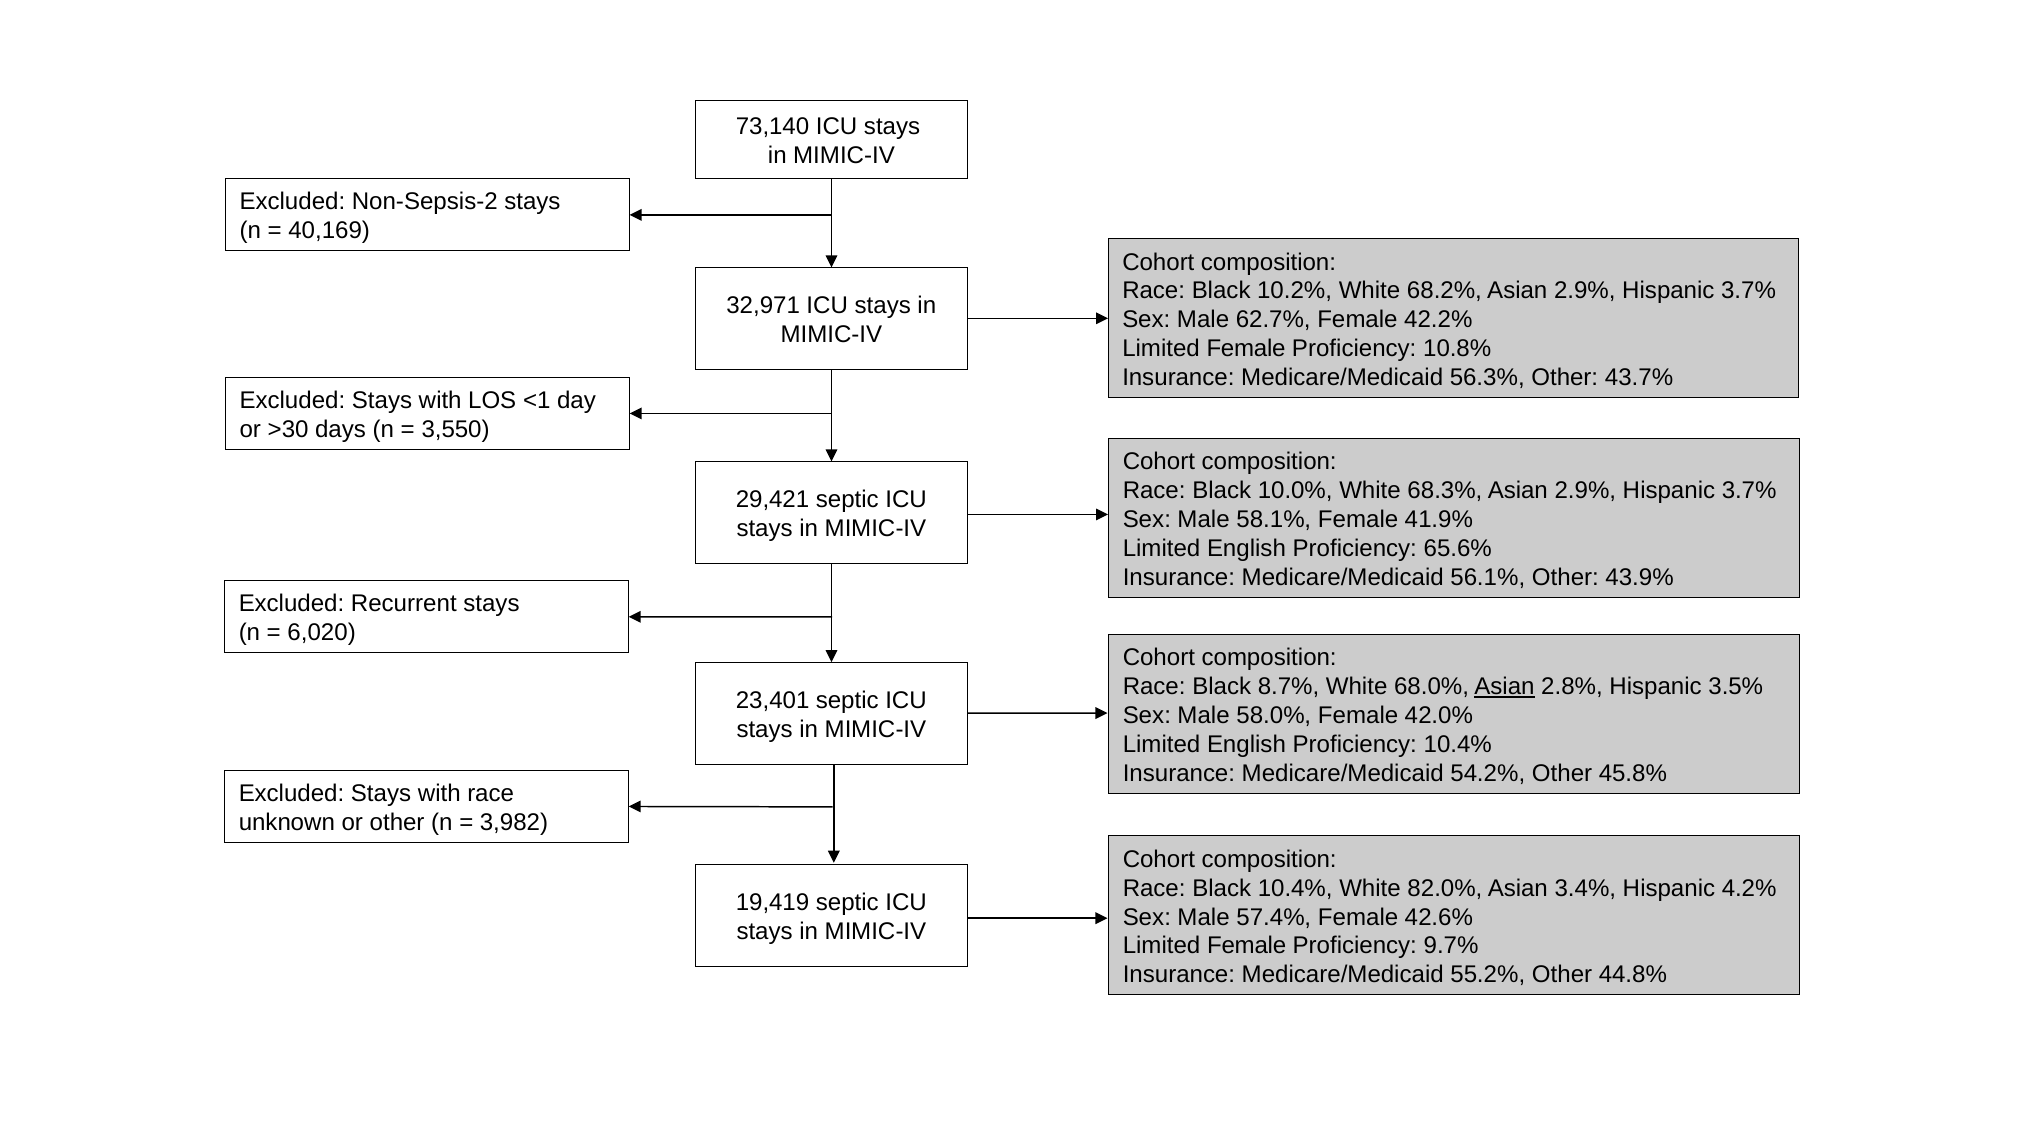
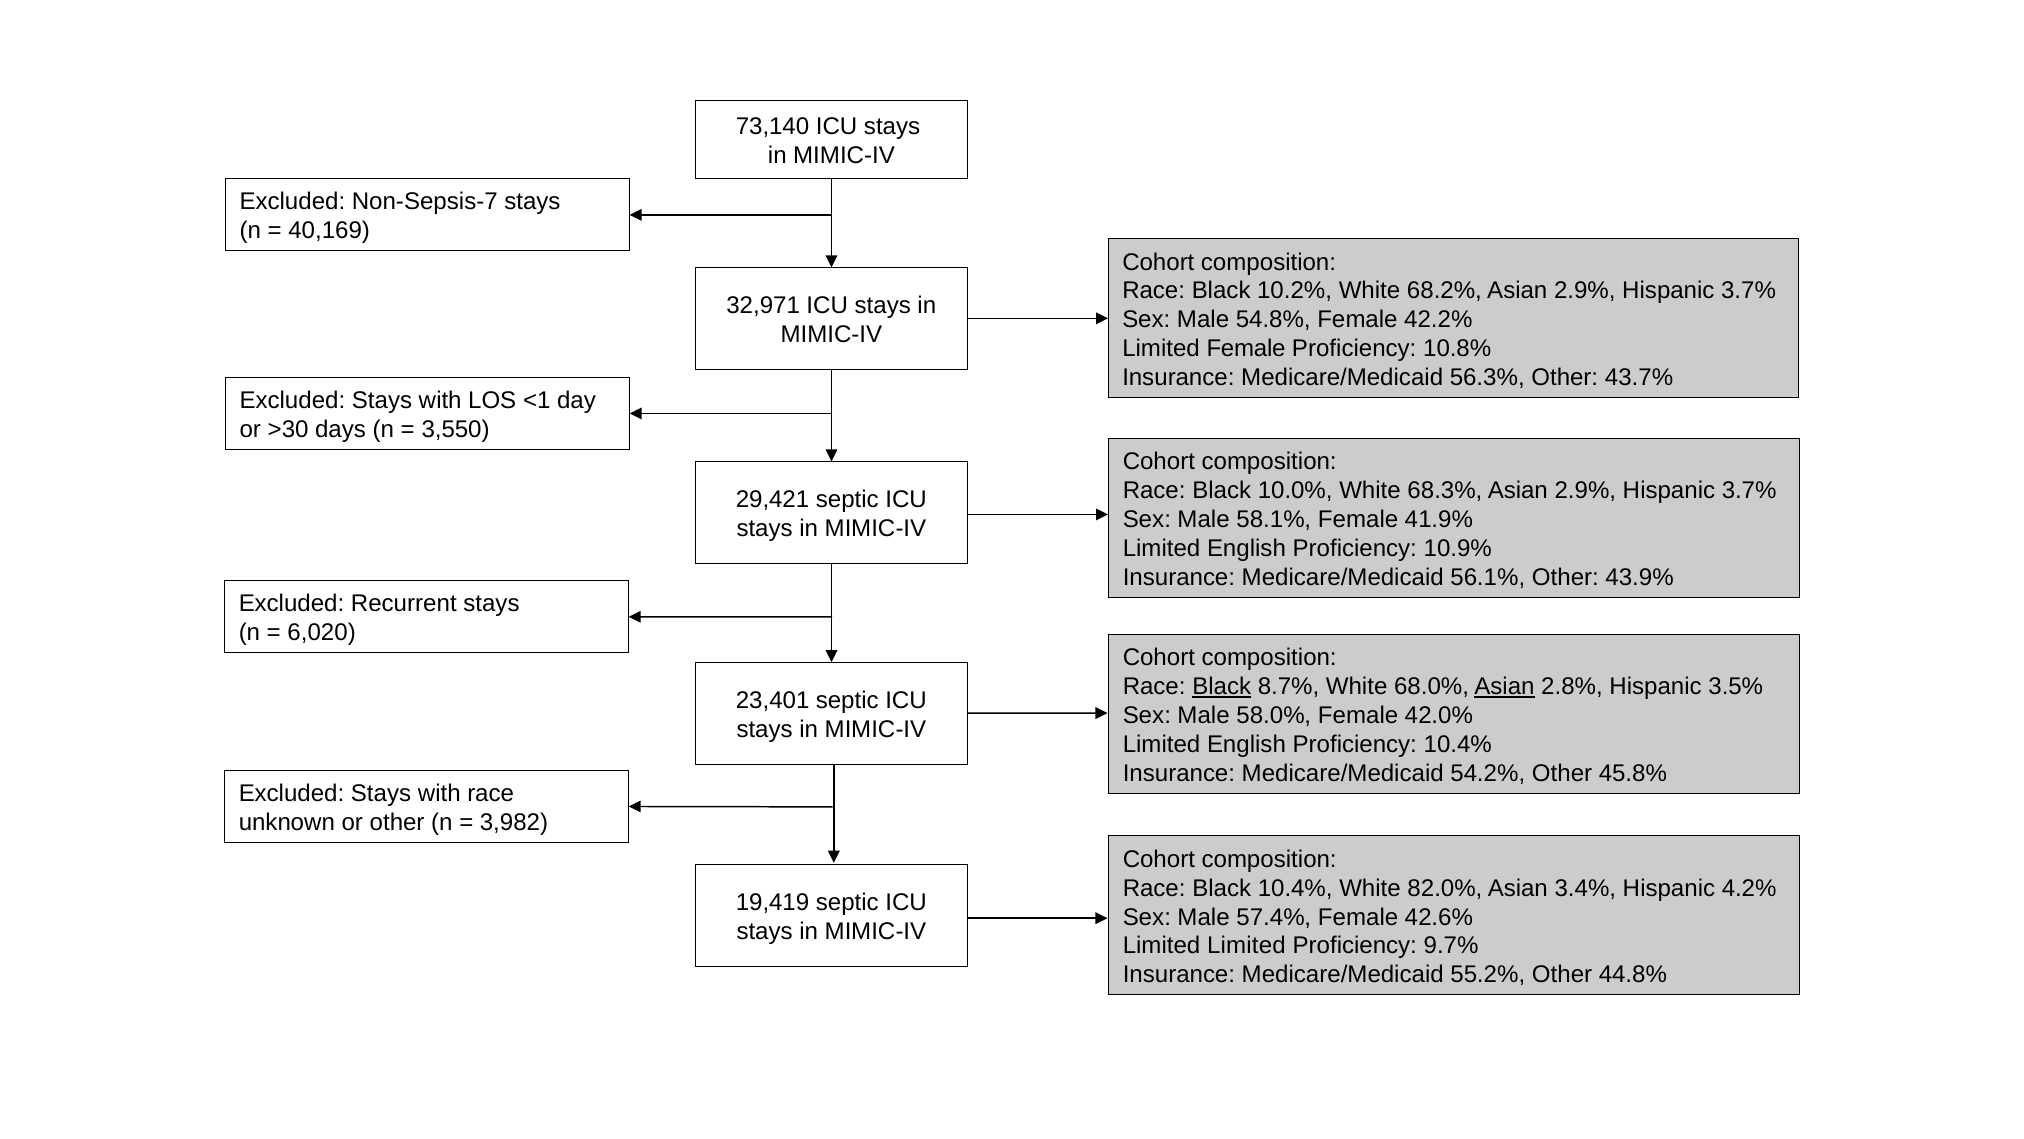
Non-Sepsis-2: Non-Sepsis-2 -> Non-Sepsis-7 (425, 202)
62.7%: 62.7% -> 54.8% (1273, 320)
65.6%: 65.6% -> 10.9% (1458, 548)
Black underline: none -> present (1222, 686)
Female: Female -> Limited (1246, 946)
